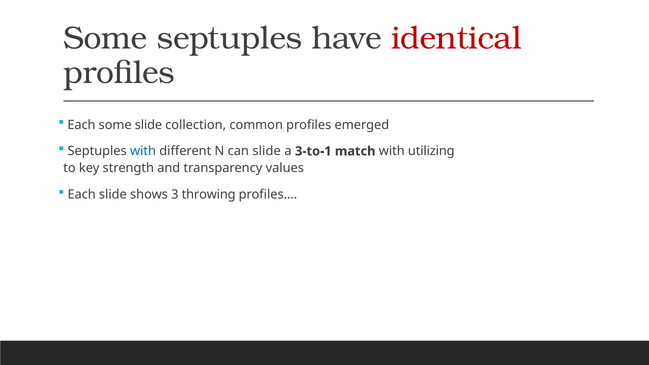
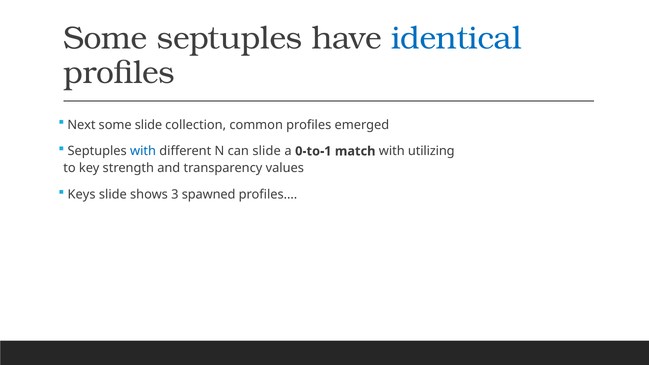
identical colour: red -> blue (456, 38)
Each: Each -> Next (81, 125)
3-to-1: 3-to-1 -> 0-to-1 (313, 151)
Each: Each -> Keys (82, 195)
throwing: throwing -> spawned (209, 195)
